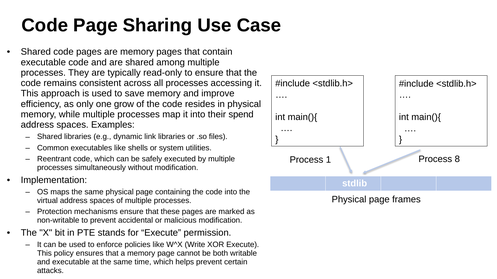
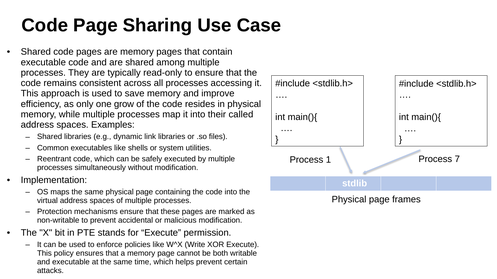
spend: spend -> called (241, 115)
8: 8 -> 7 (457, 159)
